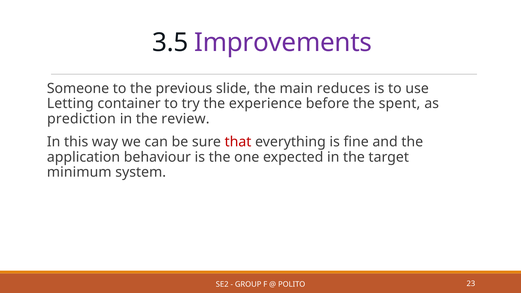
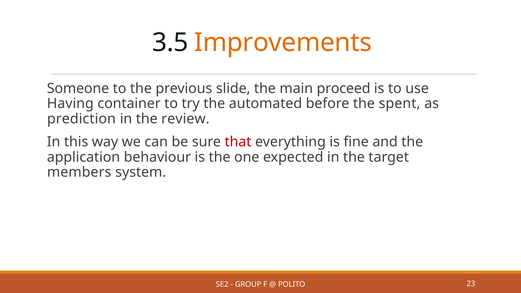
Improvements colour: purple -> orange (283, 43)
reduces: reduces -> proceed (344, 88)
Letting: Letting -> Having (70, 104)
experience: experience -> automated (265, 104)
minimum: minimum -> members (79, 172)
